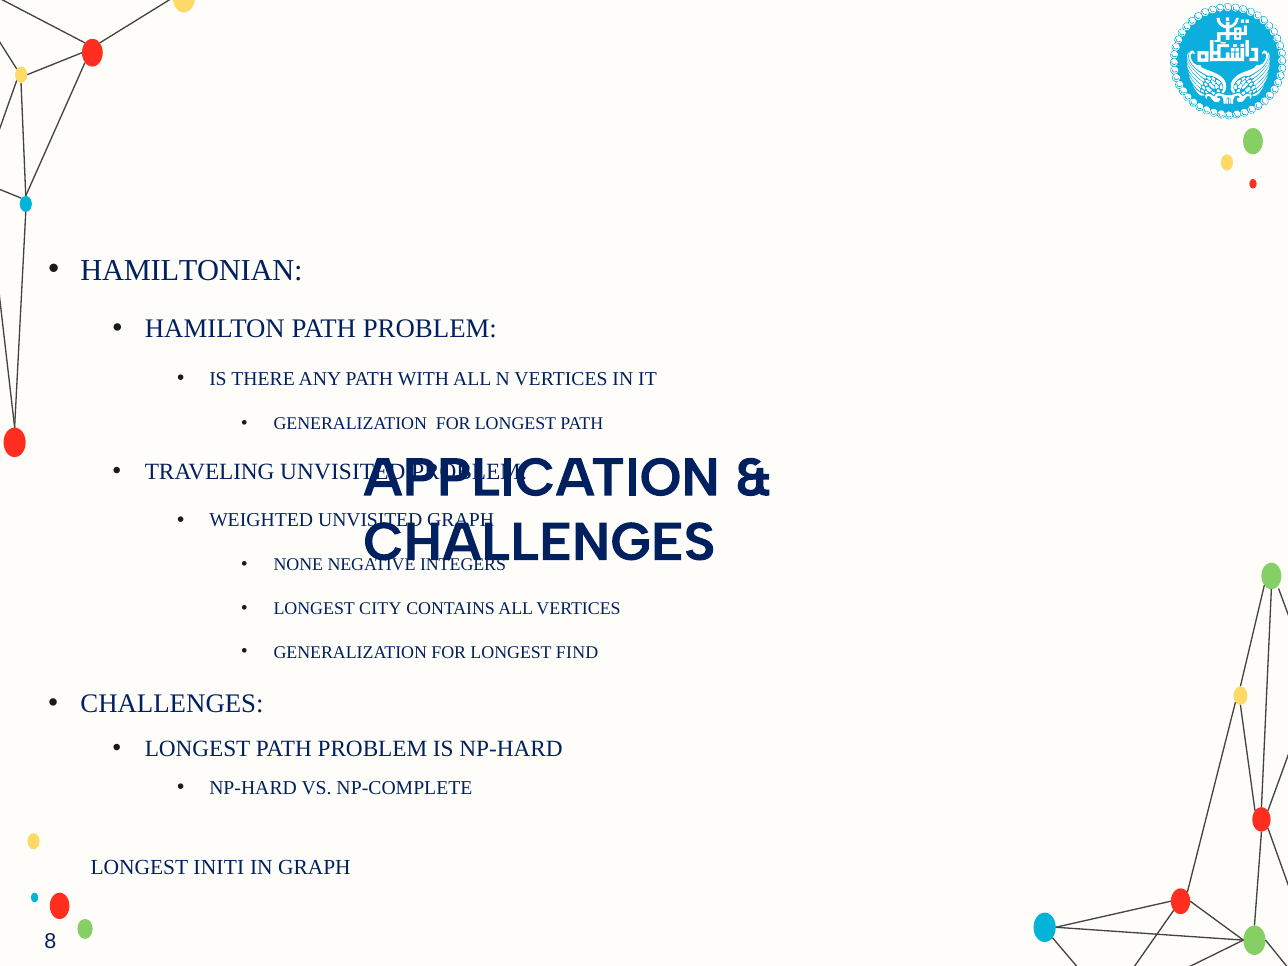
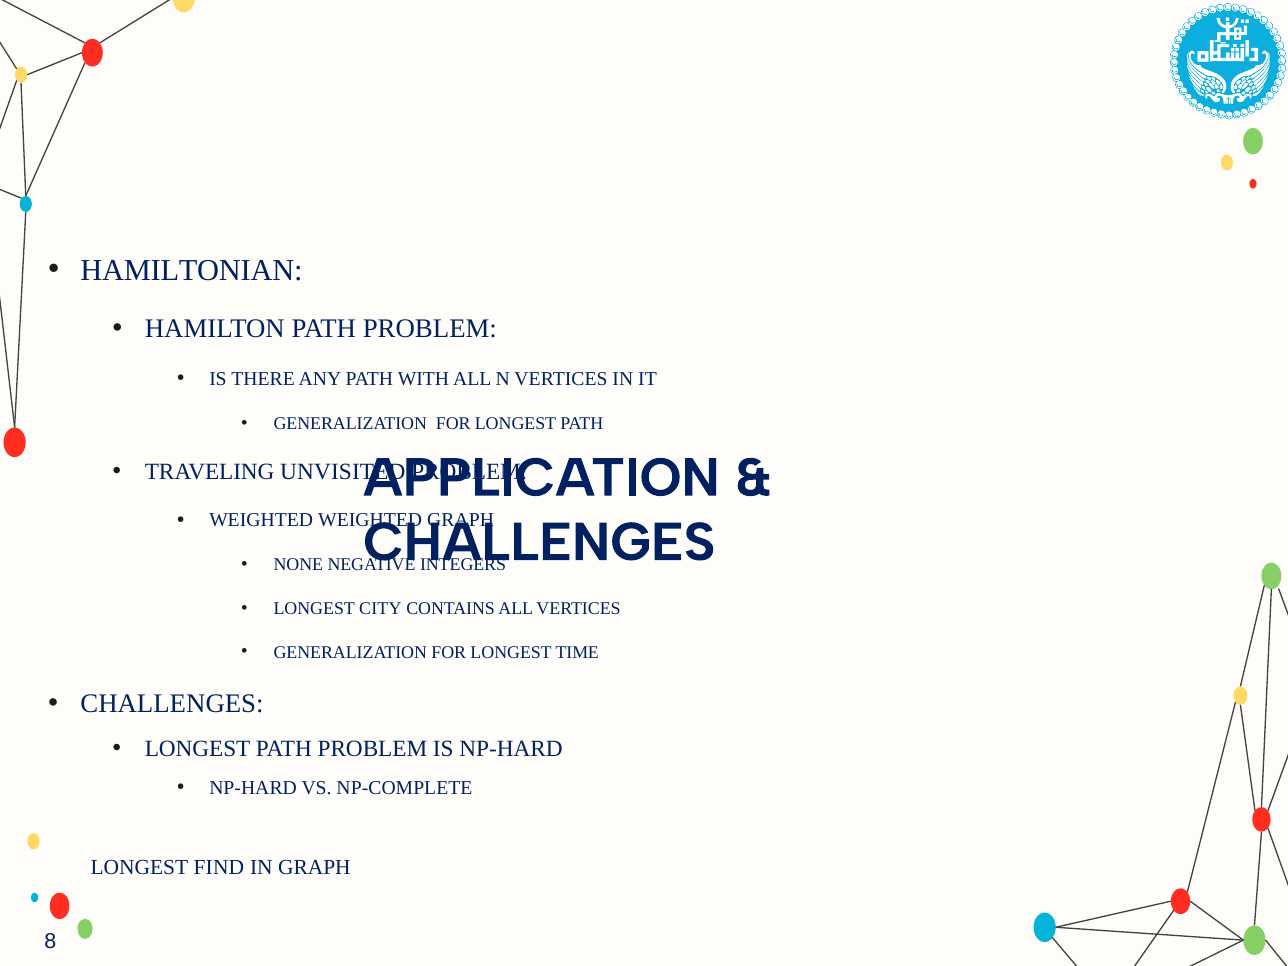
WEIGHTED UNVISITED: UNVISITED -> WEIGHTED (370, 520)
FIND: FIND -> TIME (577, 652)
INITI: INITI -> FIND (219, 867)
